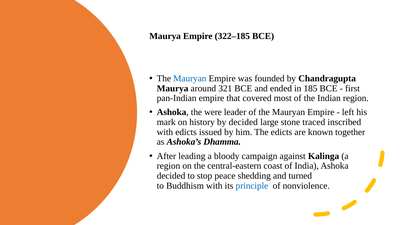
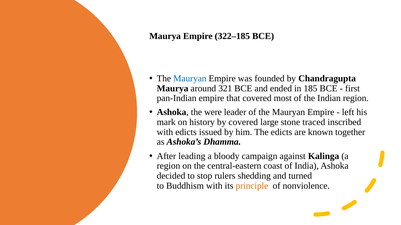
by decided: decided -> covered (243, 122)
peace: peace -> rulers (225, 176)
principle colour: blue -> orange (252, 186)
